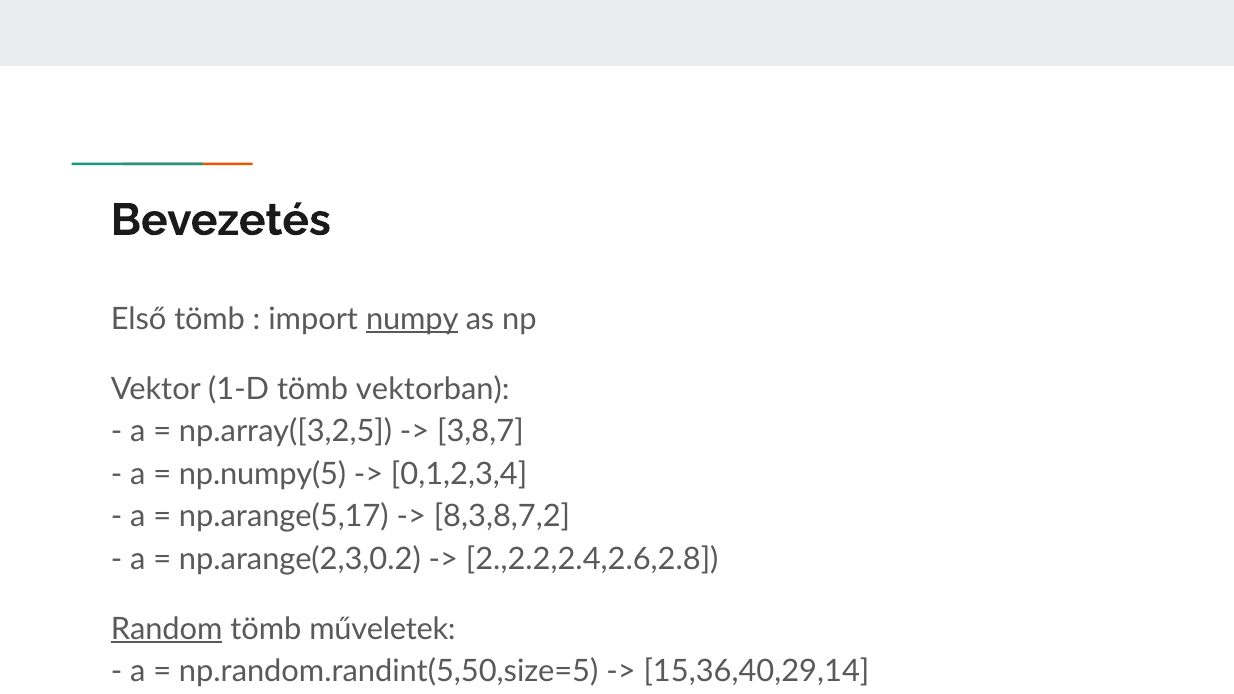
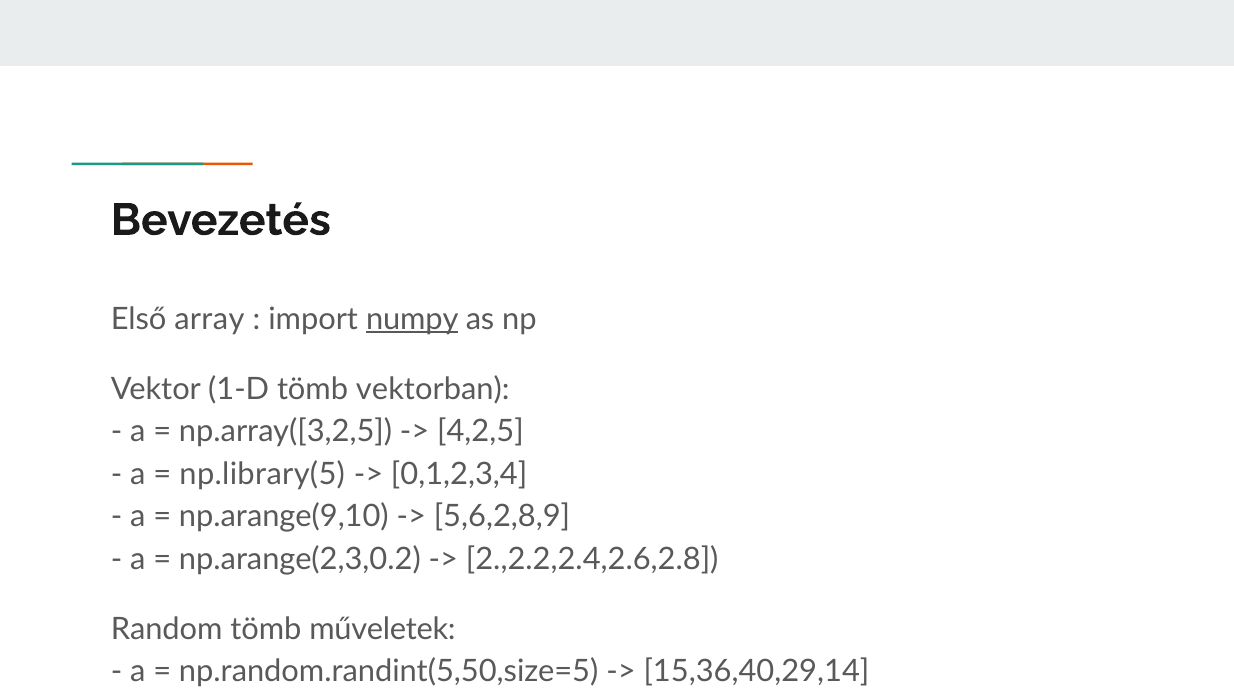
Első tömb: tömb -> array (209, 319)
3,8,7: 3,8,7 -> 4,2,5 (480, 432)
np.numpy(5: np.numpy(5 -> np.library(5 (262, 474)
np.arange(5,17: np.arange(5,17 -> np.arange(9,10 (284, 517)
8,3,8,7,2: 8,3,8,7,2 -> 5,6,2,8,9 (502, 517)
Random underline: present -> none (167, 629)
